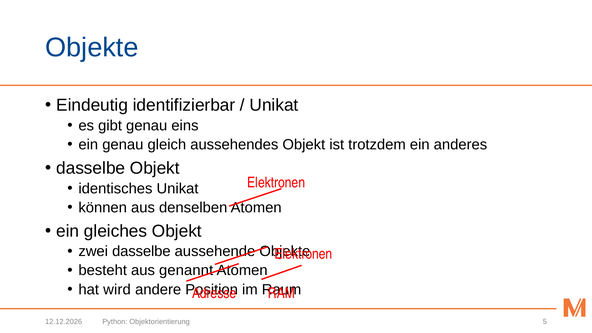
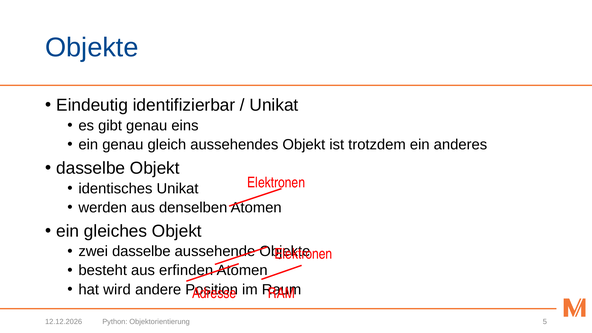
können: können -> werden (103, 208)
genannt: genannt -> erfinden (186, 270)
